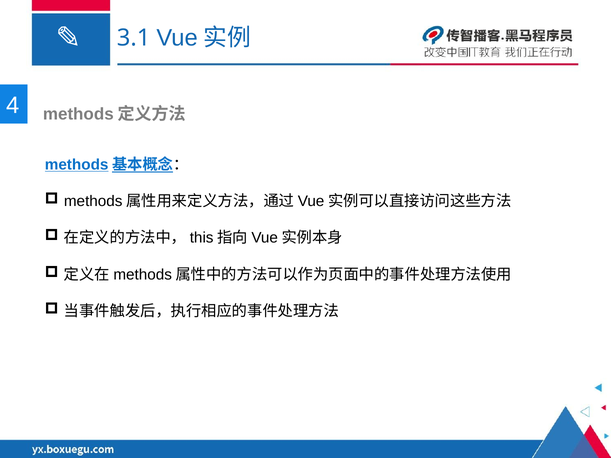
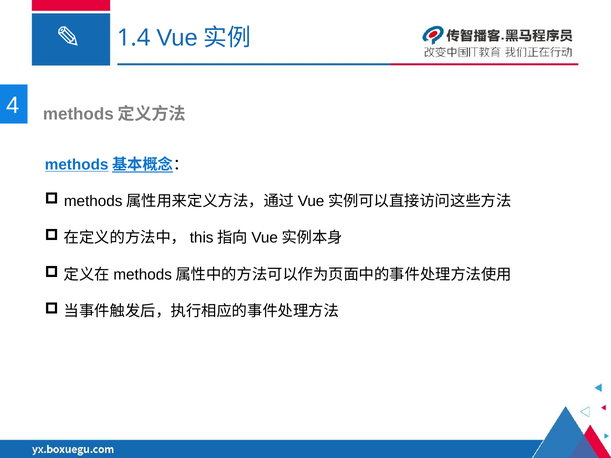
3.1: 3.1 -> 1.4 (134, 38)
